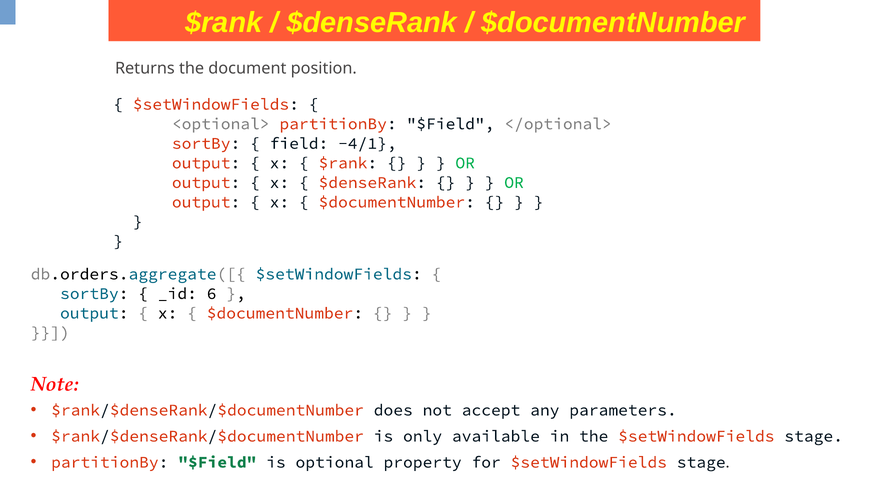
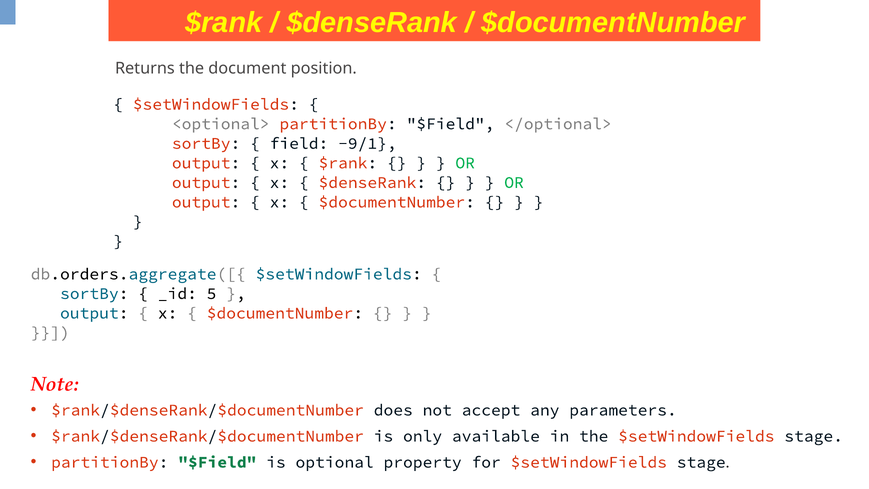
-4/1: -4/1 -> -9/1 (367, 143)
6: 6 -> 5 (212, 293)
